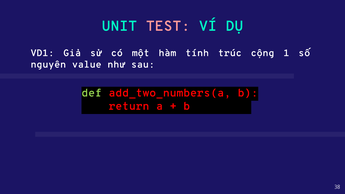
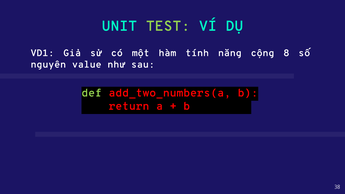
TEST colour: pink -> light green (168, 26)
trúc: trúc -> năng (230, 53)
1: 1 -> 8 (286, 53)
